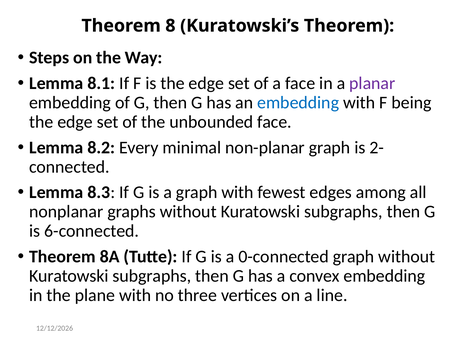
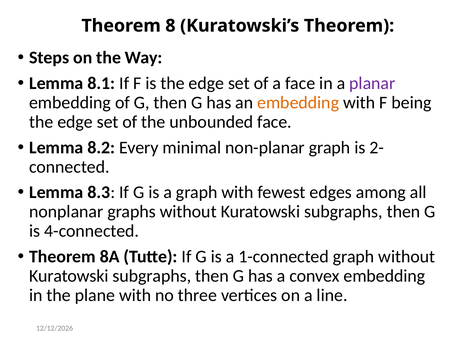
embedding colour: blue -> orange (298, 103)
6-connected: 6-connected -> 4-connected (92, 231)
0-connected: 0-connected -> 1-connected (284, 257)
